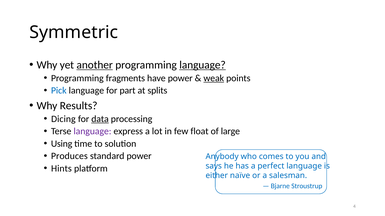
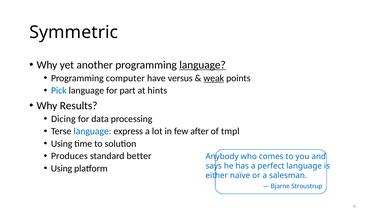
another underline: present -> none (95, 65)
fragments: fragments -> computer (125, 78)
have power: power -> versus (180, 78)
splits: splits -> hints (157, 91)
data underline: present -> none (100, 119)
language colour: purple -> blue (92, 132)
float: float -> after (200, 132)
large: large -> tmpl (230, 132)
standard power: power -> better (139, 156)
Hints: Hints -> Using (62, 169)
